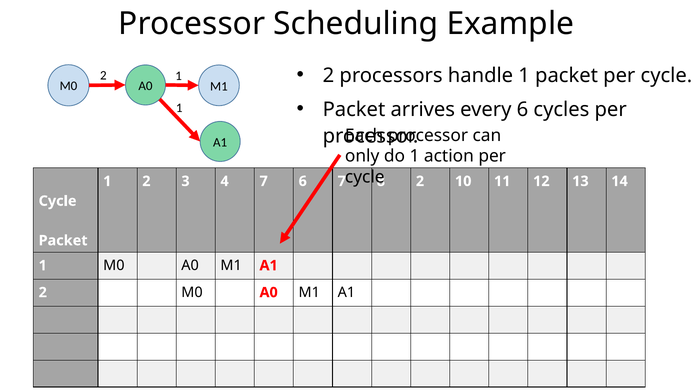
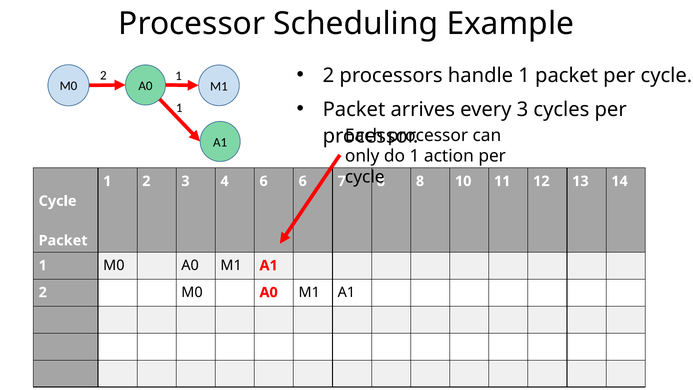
every 6: 6 -> 3 (522, 109)
4 7: 7 -> 6 (264, 181)
2: 2 -> 8 (420, 181)
